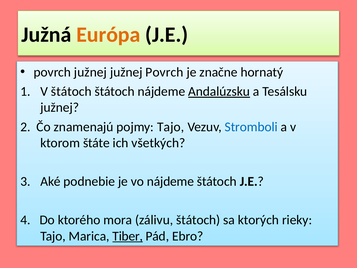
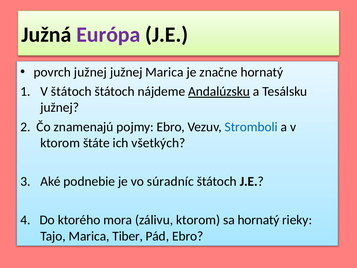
Európa colour: orange -> purple (108, 35)
južnej Povrch: Povrch -> Marica (165, 72)
pojmy Tajo: Tajo -> Ebro (171, 127)
vo nájdeme: nájdeme -> súradníc (170, 181)
zálivu štátoch: štátoch -> ktorom (198, 220)
sa ktorých: ktorých -> hornatý (258, 220)
Tiber underline: present -> none (128, 236)
